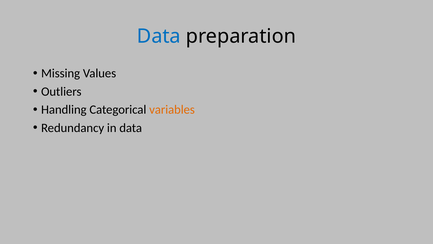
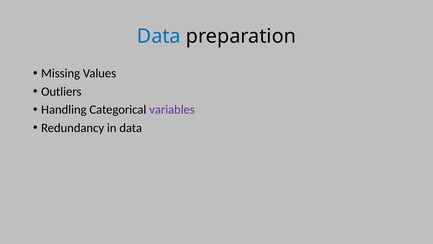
variables colour: orange -> purple (172, 110)
